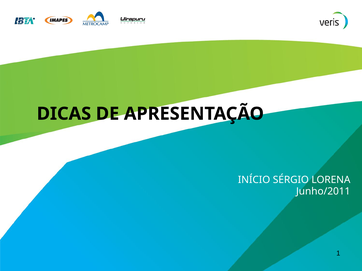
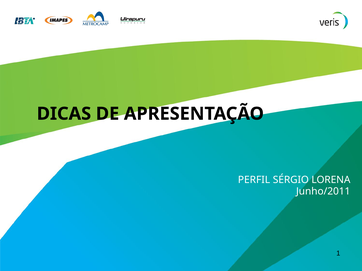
INÍCIO: INÍCIO -> PERFIL (254, 180)
